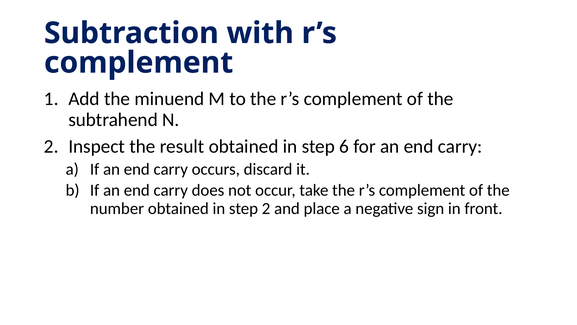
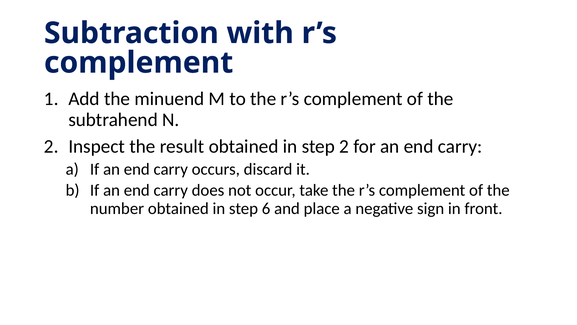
step 6: 6 -> 2 (344, 146)
step 2: 2 -> 6 (266, 208)
